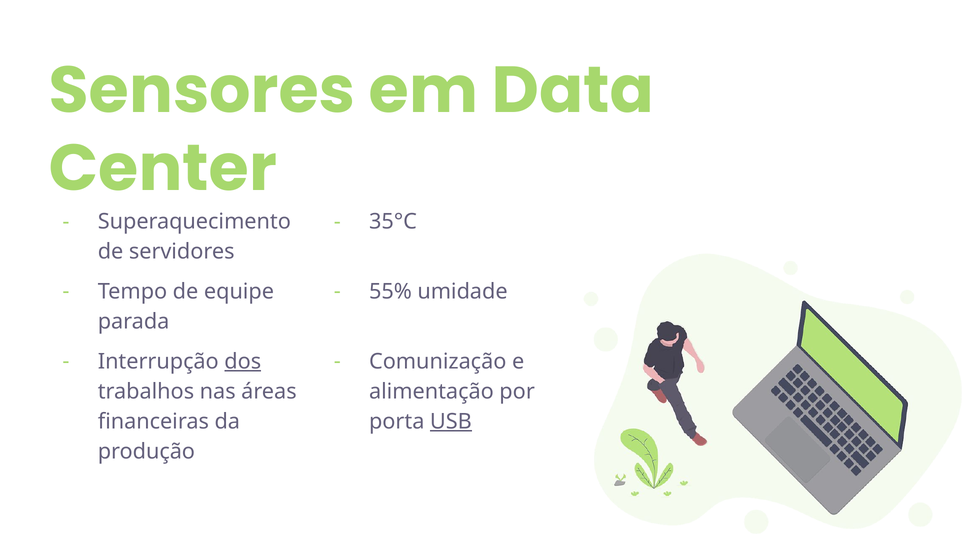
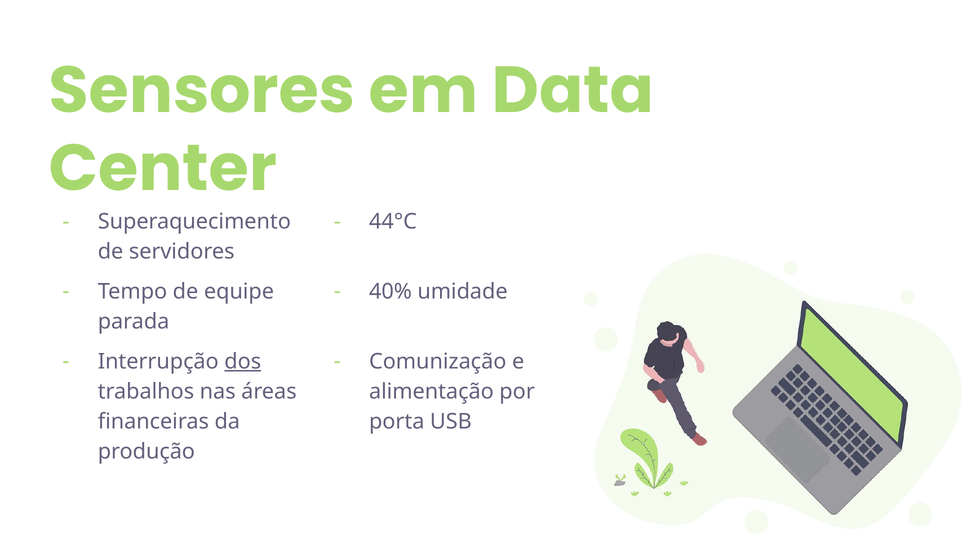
35°C: 35°C -> 44°C (393, 222)
55%: 55% -> 40% (391, 292)
USB underline: present -> none (451, 421)
